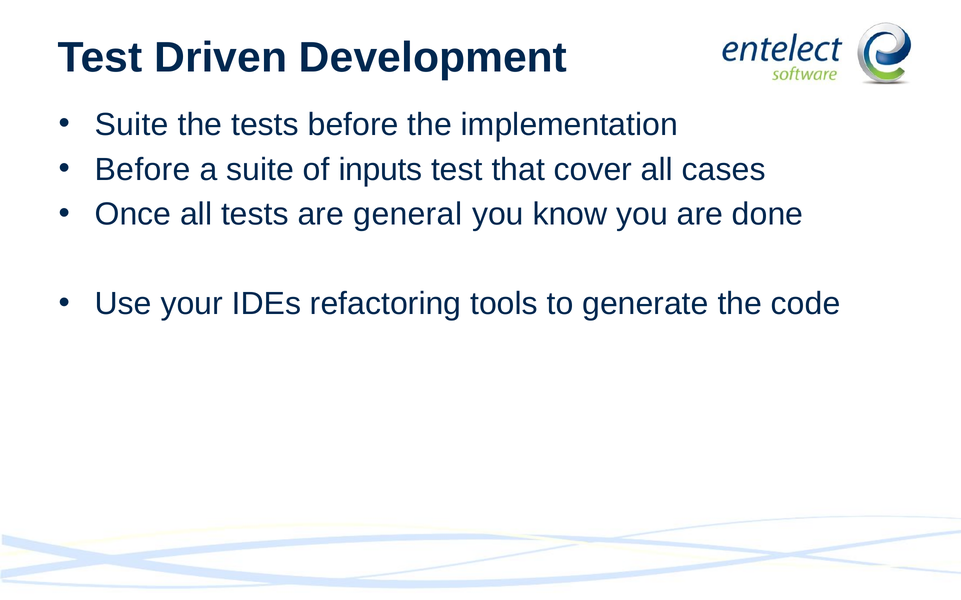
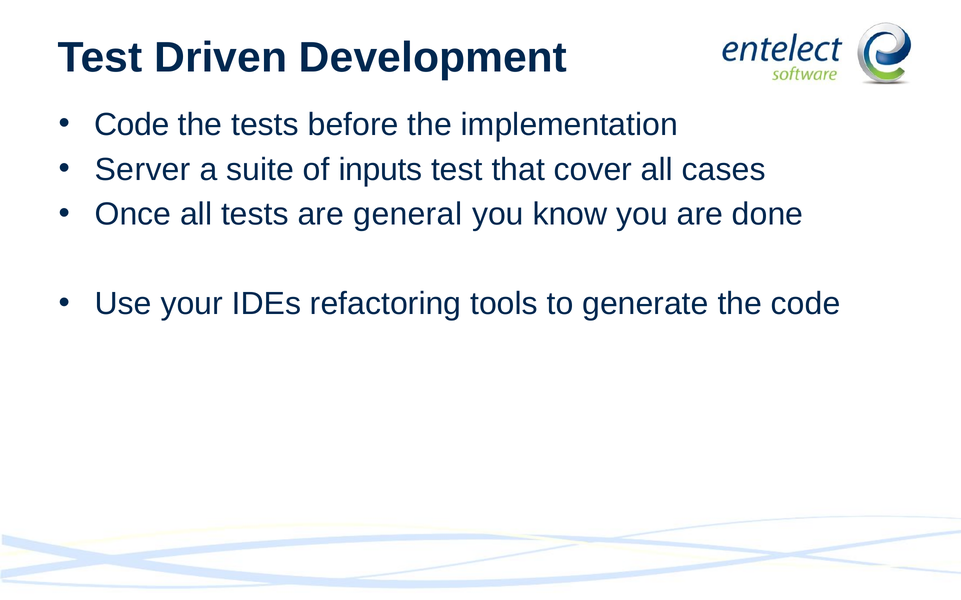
Suite: Suite -> Code (132, 125)
Before: Before -> Server (143, 170)
